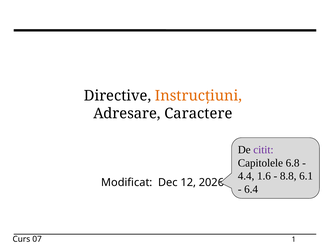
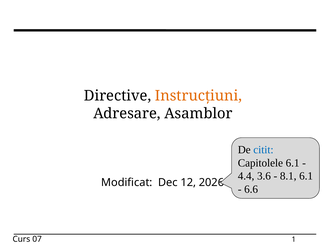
Caractere: Caractere -> Asamblor (198, 113)
citit colour: purple -> blue (263, 149)
Capitolele 6.8: 6.8 -> 6.1 (293, 163)
1.6: 1.6 -> 3.6 (264, 176)
8.8: 8.8 -> 8.1 (288, 176)
6.4: 6.4 -> 6.6 (251, 189)
